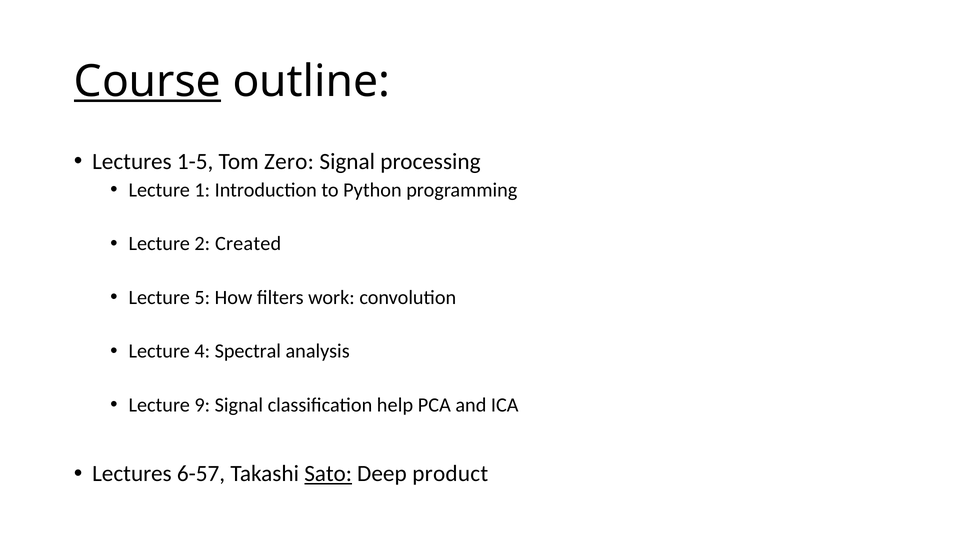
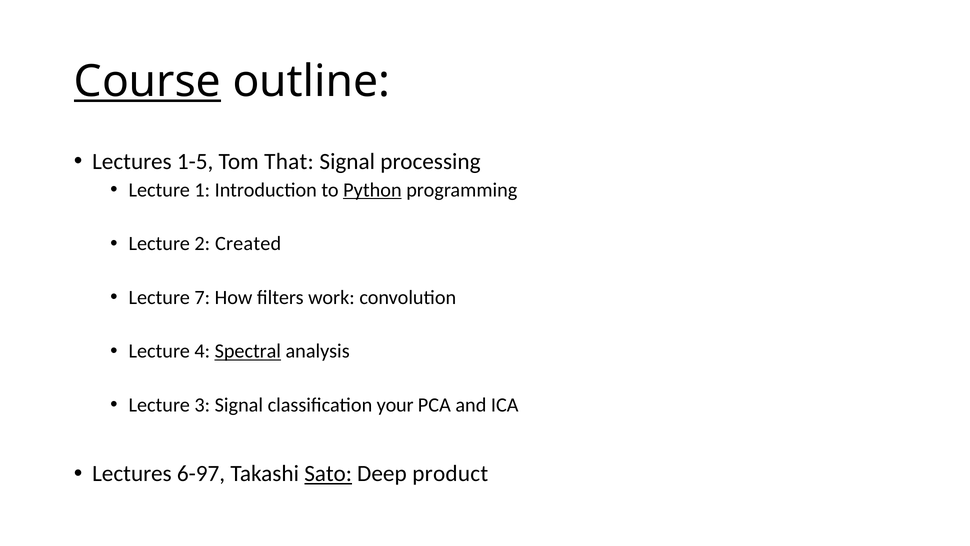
Zero: Zero -> That (289, 161)
Python underline: none -> present (372, 190)
5: 5 -> 7 (202, 297)
Spectral underline: none -> present (248, 351)
9: 9 -> 3 (202, 405)
help: help -> your (395, 405)
6-57: 6-57 -> 6-97 (201, 473)
